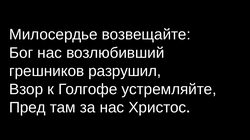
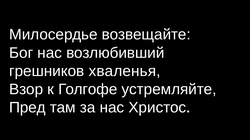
разрушил: разрушил -> хваленья (125, 71)
